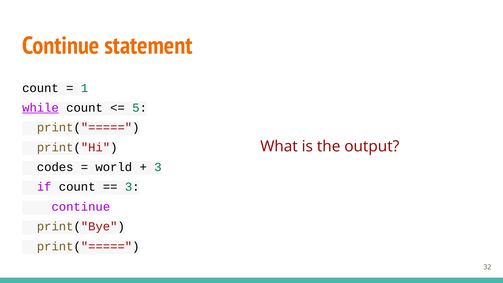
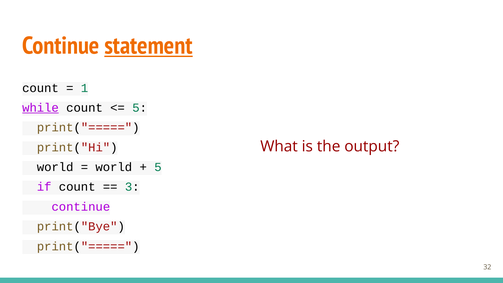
statement underline: none -> present (148, 46)
codes: codes -> world (55, 167)
3: 3 -> 5 (158, 167)
